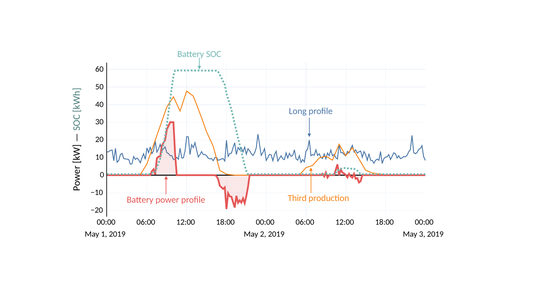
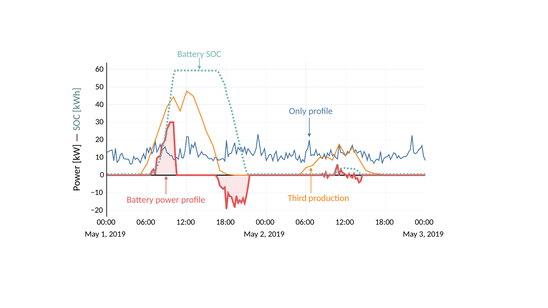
Long: Long -> Only (298, 111)
